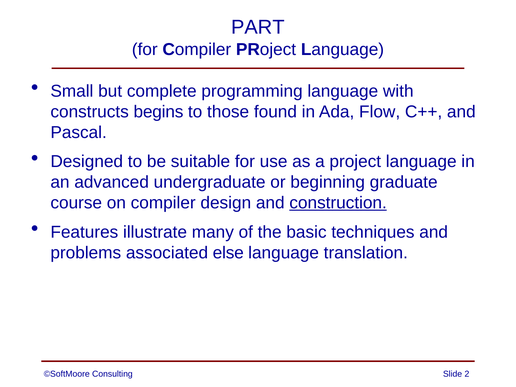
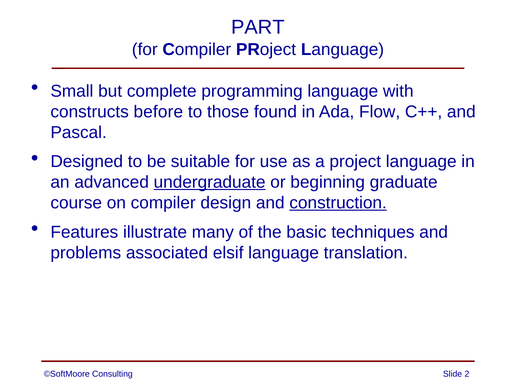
begins: begins -> before (158, 112)
undergraduate underline: none -> present (210, 182)
else: else -> elsif (228, 253)
